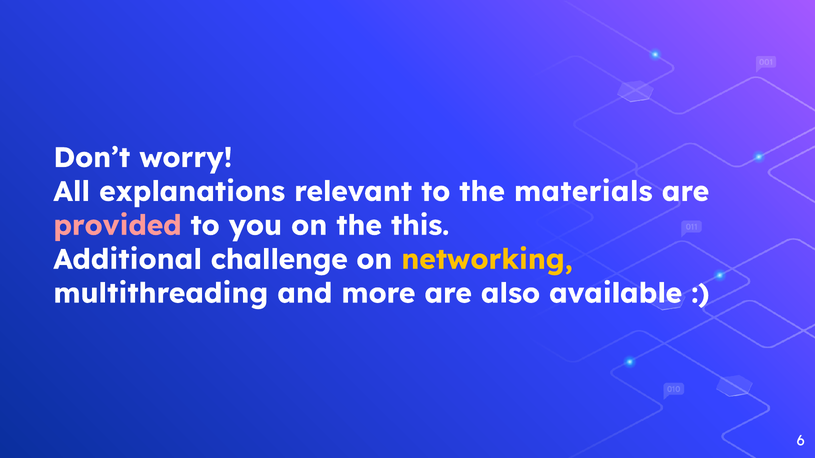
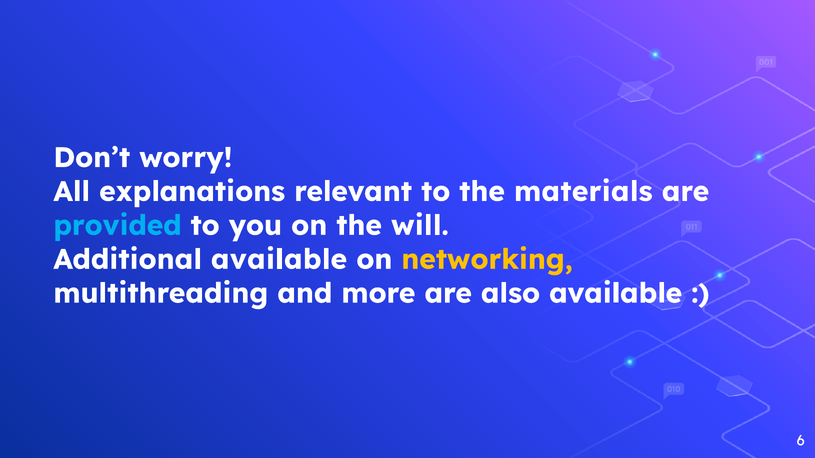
provided colour: pink -> light blue (118, 226)
this: this -> will (420, 226)
Additional challenge: challenge -> available (279, 260)
